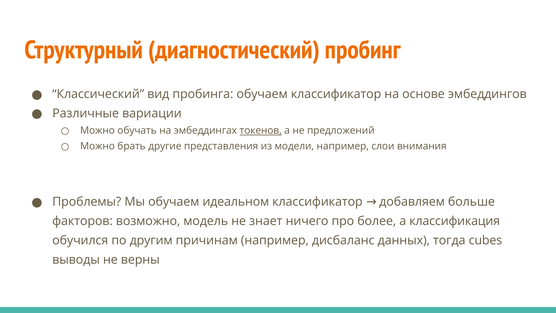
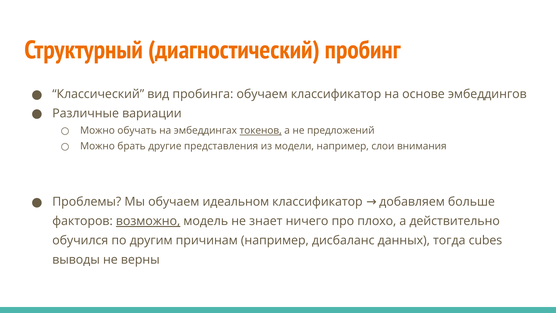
возможно underline: none -> present (148, 221)
более: более -> плохо (377, 221)
классификация: классификация -> действительно (455, 221)
